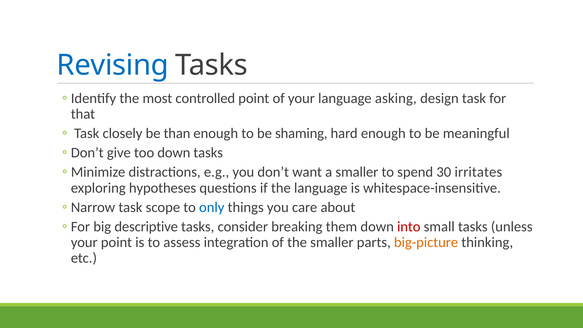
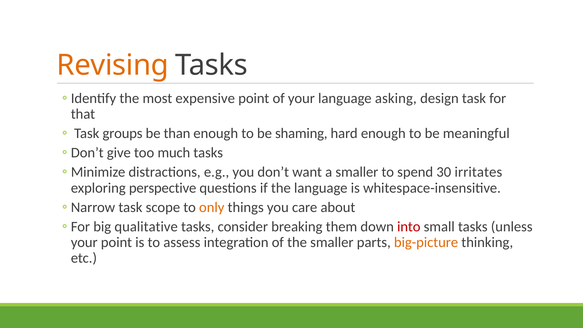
Revising colour: blue -> orange (113, 65)
controlled: controlled -> expensive (205, 98)
closely: closely -> groups (123, 133)
too down: down -> much (174, 153)
hypotheses: hypotheses -> perspective (163, 188)
only colour: blue -> orange (212, 207)
descriptive: descriptive -> qualitative (146, 227)
